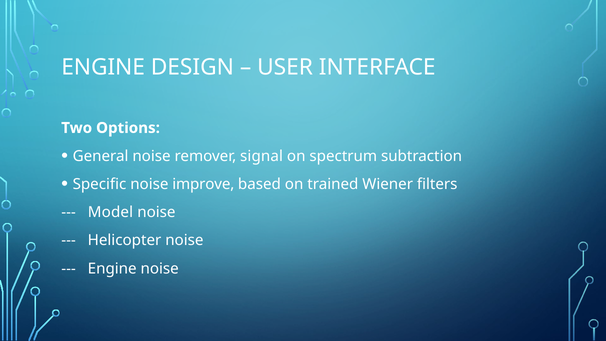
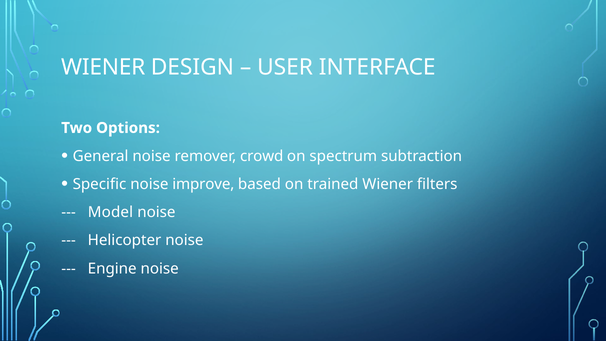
ENGINE: ENGINE -> WIENER (103, 67)
signal: signal -> crowd (262, 156)
